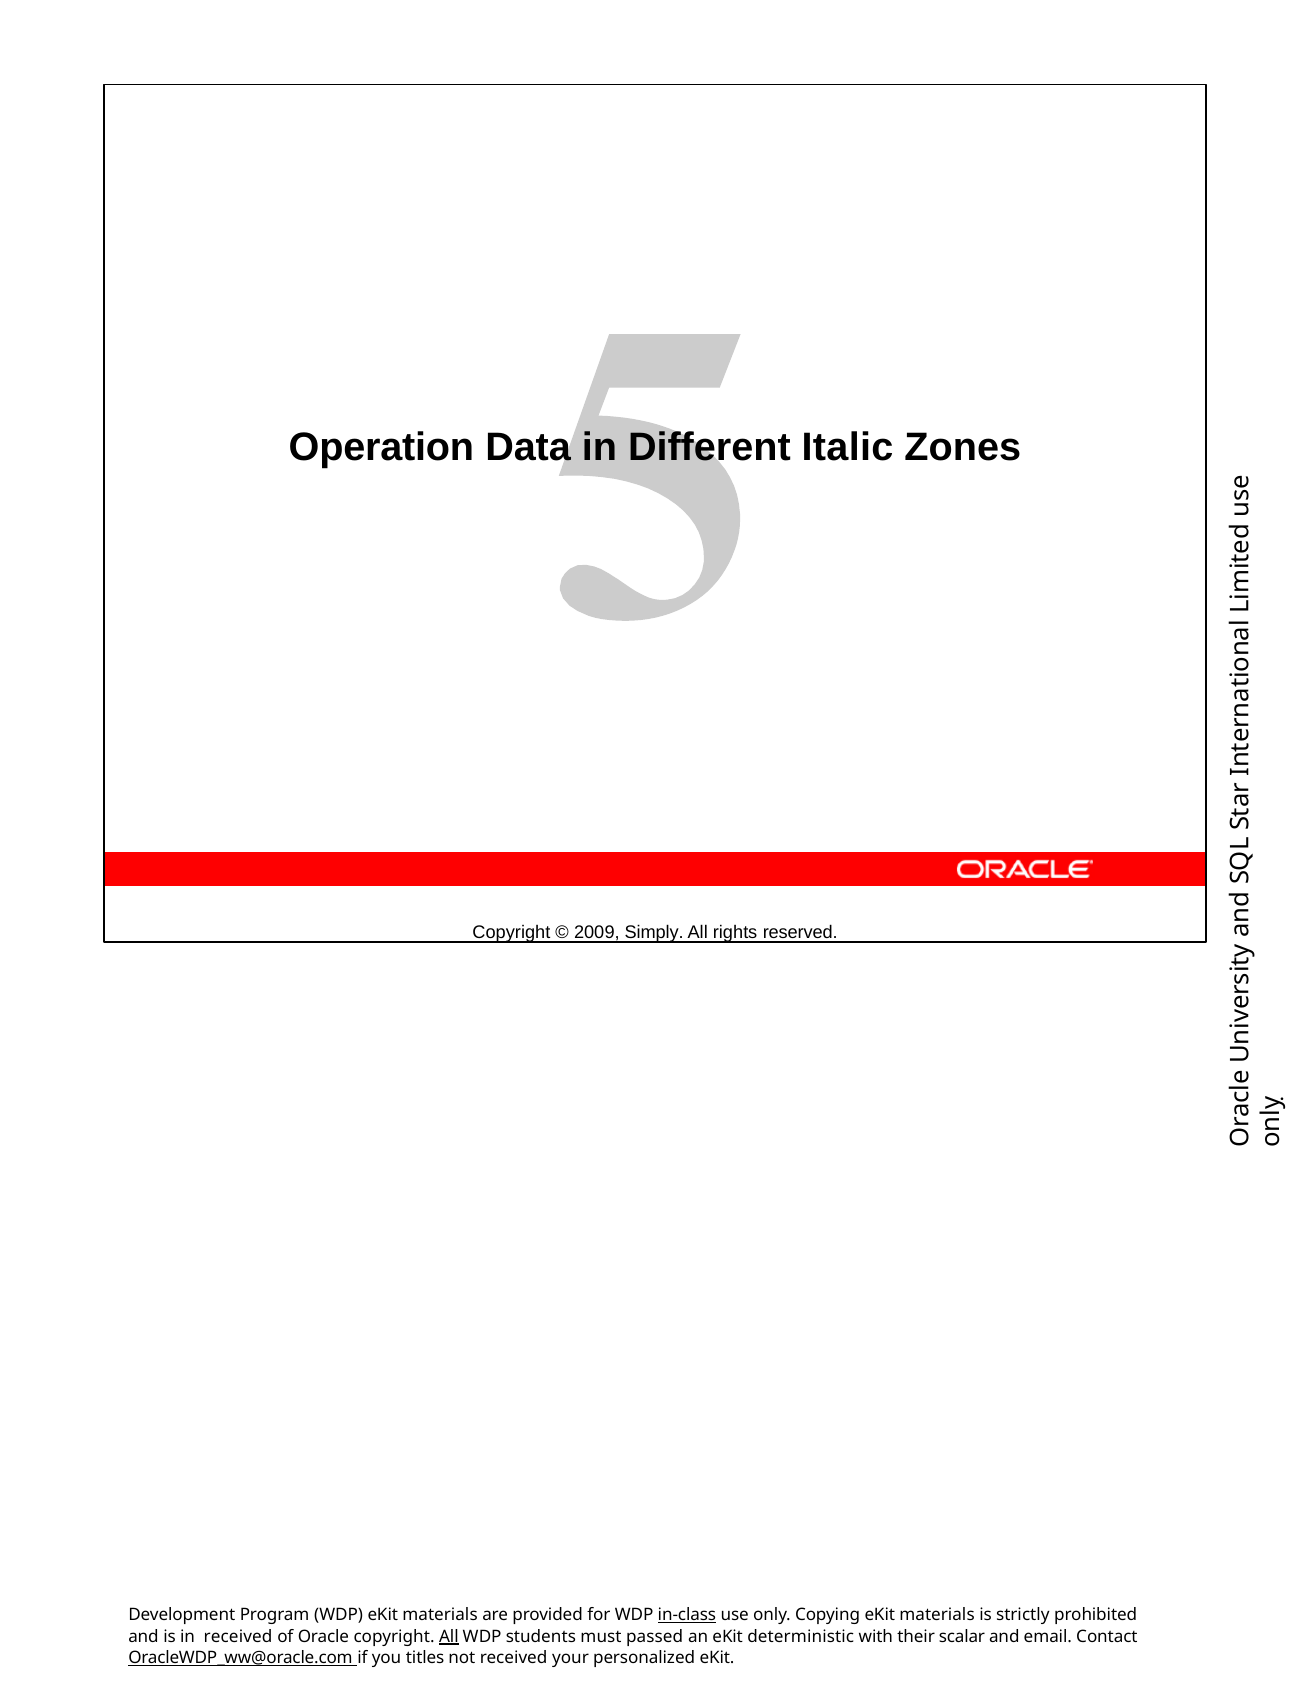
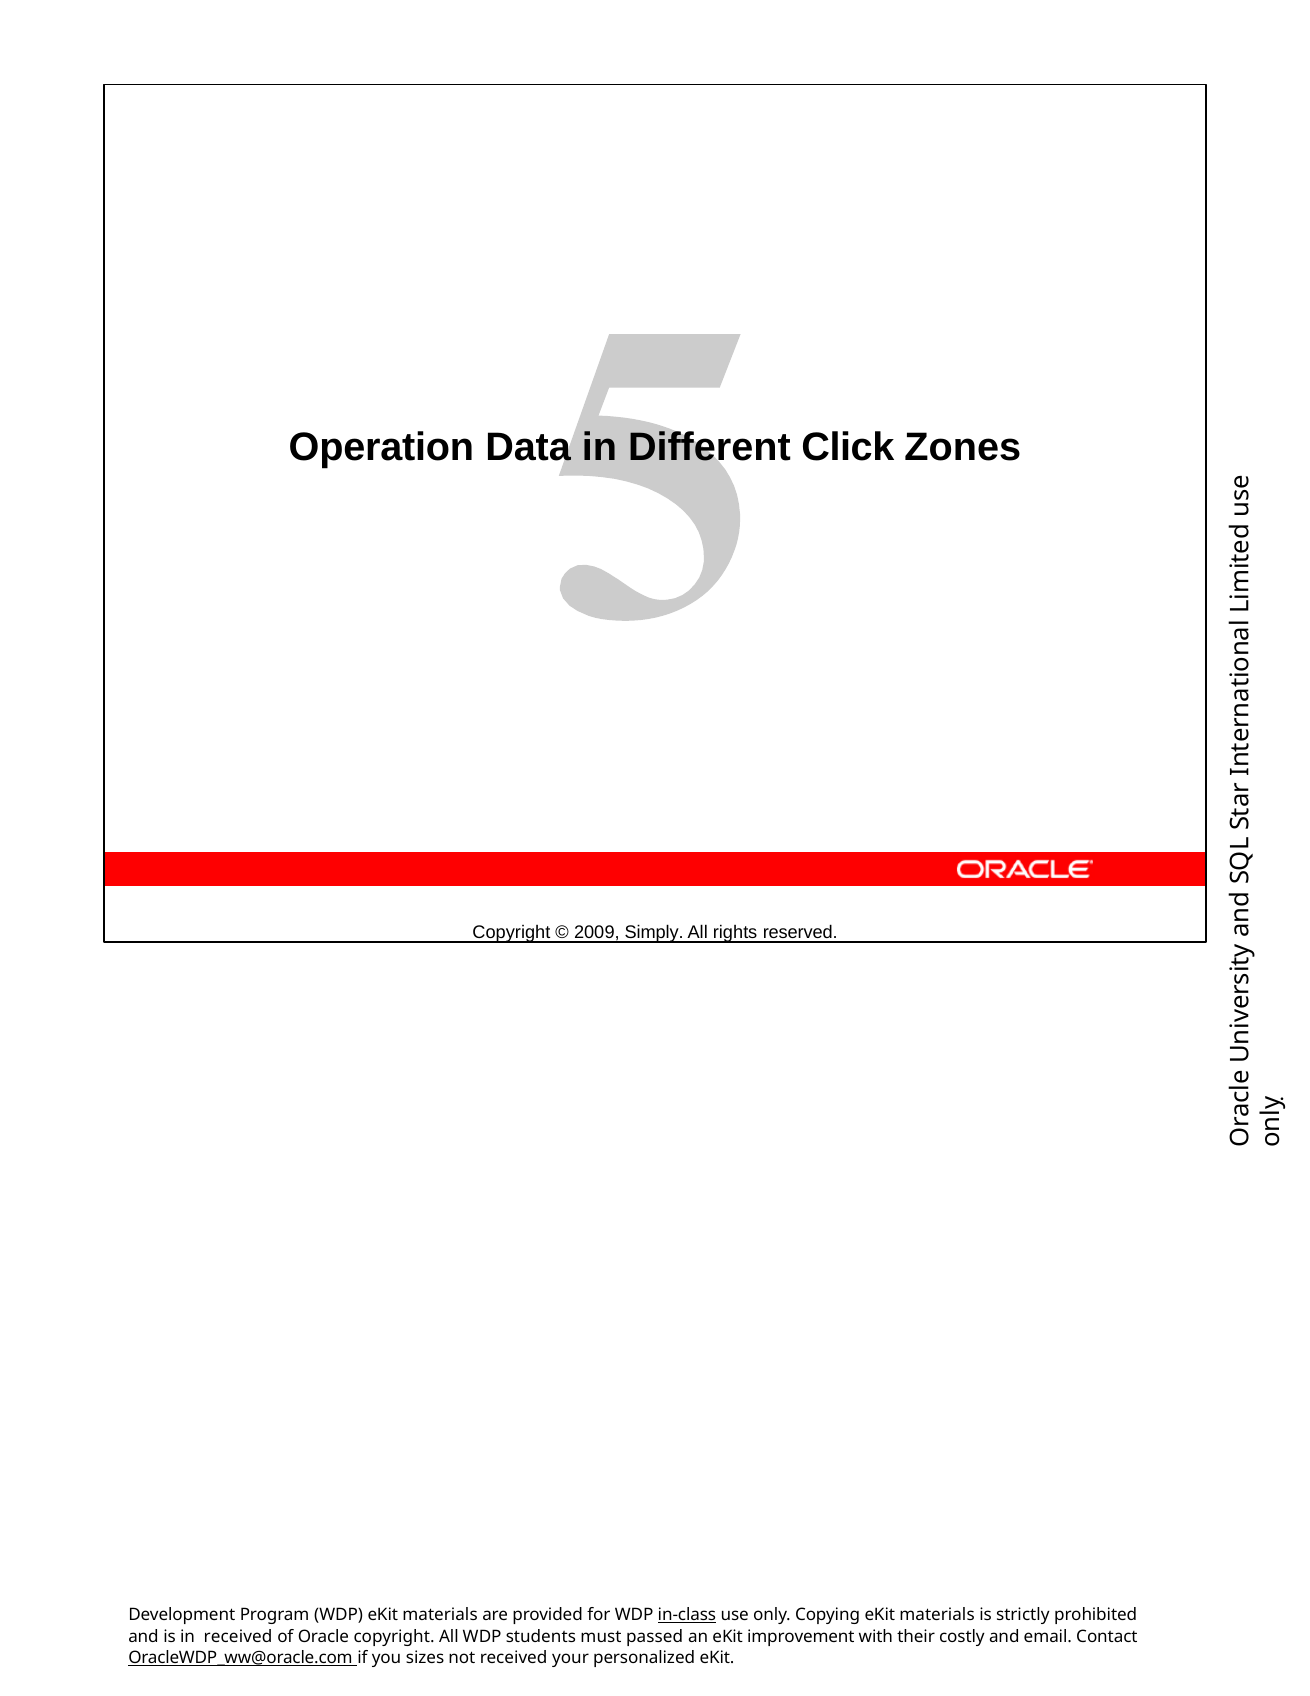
Italic: Italic -> Click (848, 448)
All underline: present -> none (449, 1636)
deterministic: deterministic -> improvement (801, 1636)
scalar: scalar -> costly (962, 1636)
titles: titles -> sizes (425, 1657)
